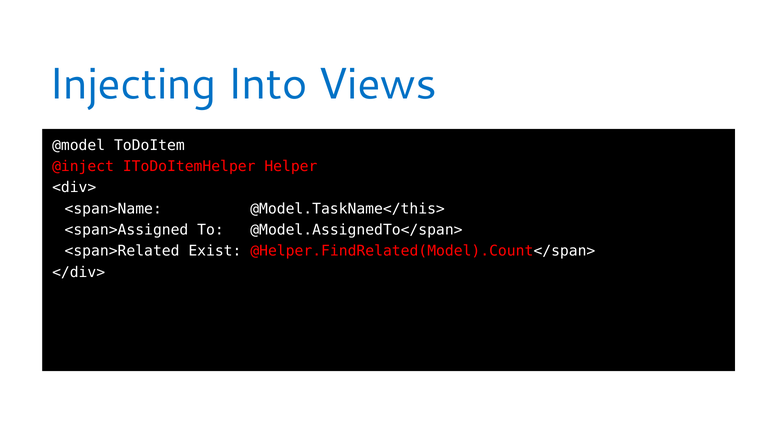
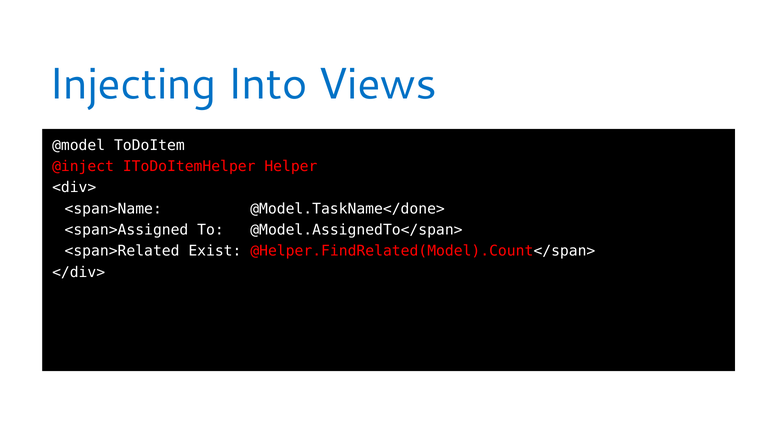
@Model.TaskName</this>: @Model.TaskName</this> -> @Model.TaskName</done> (348, 209)
